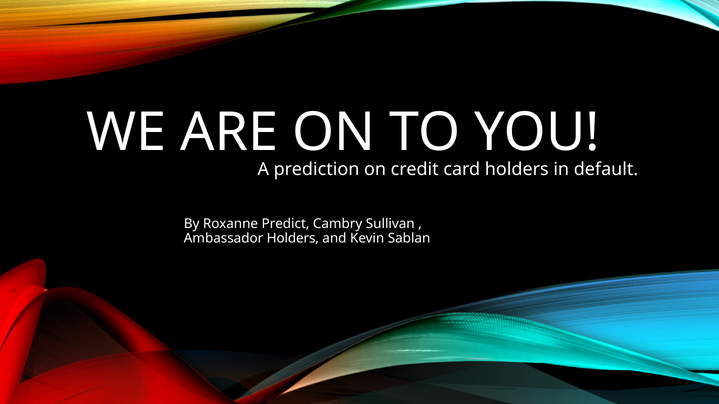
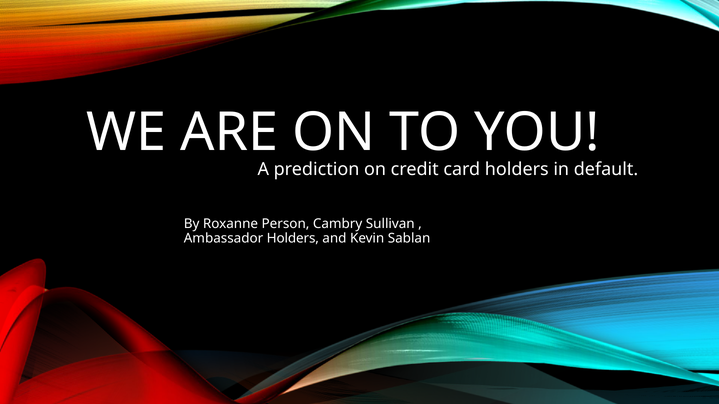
Predict: Predict -> Person (286, 224)
